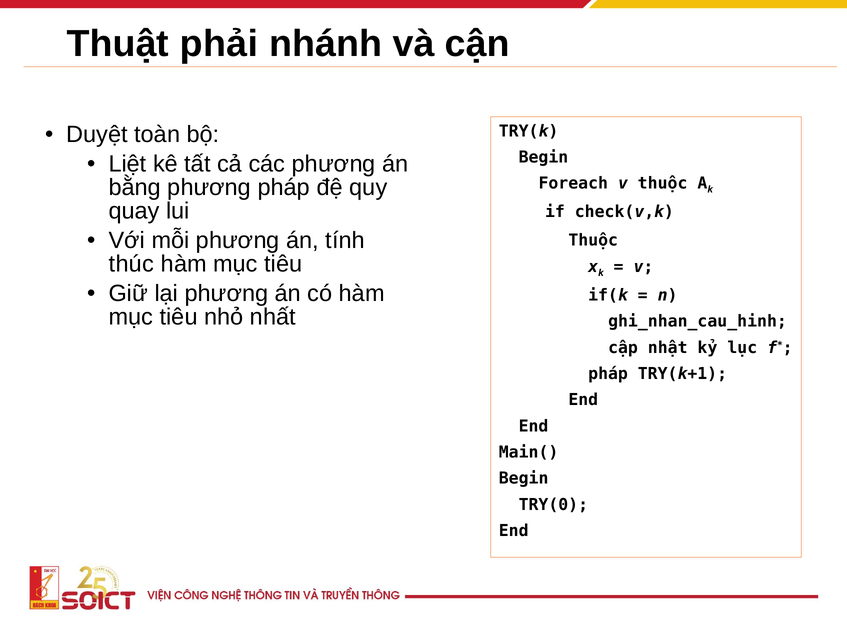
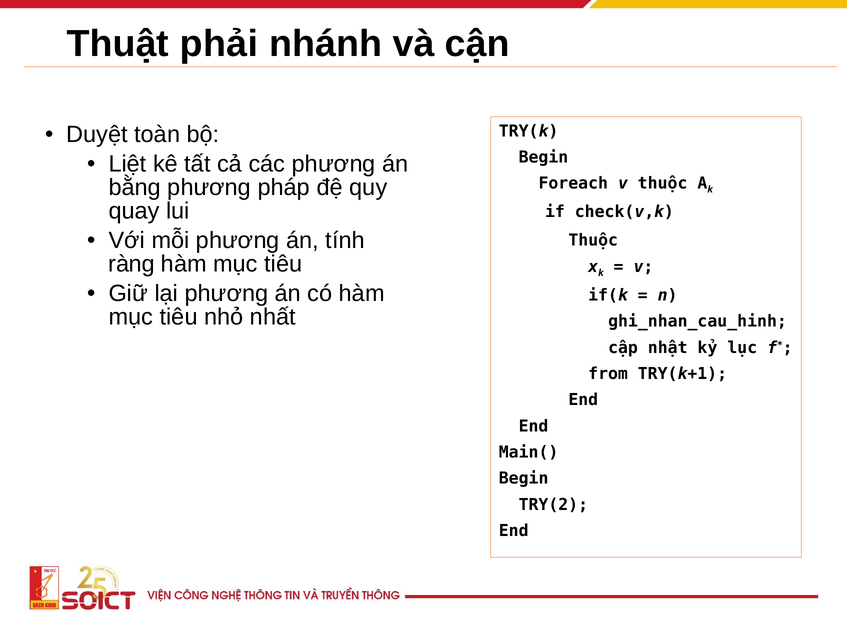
thúc: thúc -> ràng (132, 264)
pháp: pháp -> from (608, 374)
TRY(0: TRY(0 -> TRY(2 (553, 505)
